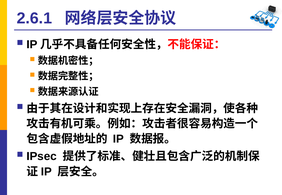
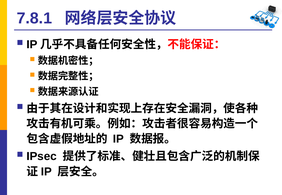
2.6.1: 2.6.1 -> 7.8.1 (34, 18)
